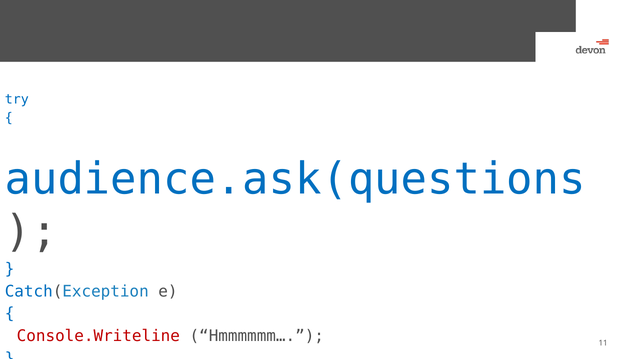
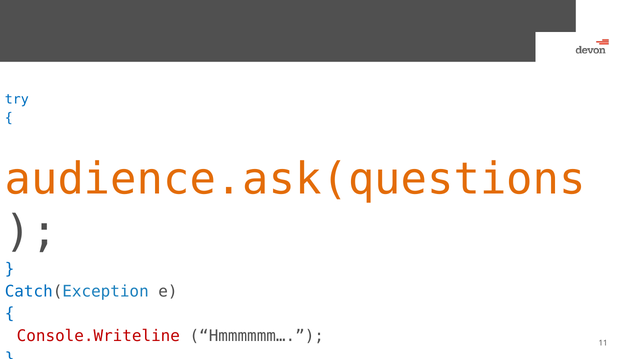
audience.ask(questions colour: blue -> orange (295, 179)
